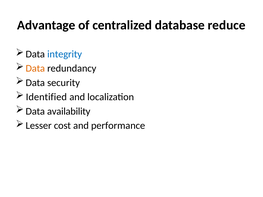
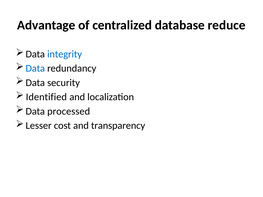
Data colour: orange -> blue (35, 68)
availability: availability -> processed (69, 111)
performance: performance -> transparency (118, 126)
